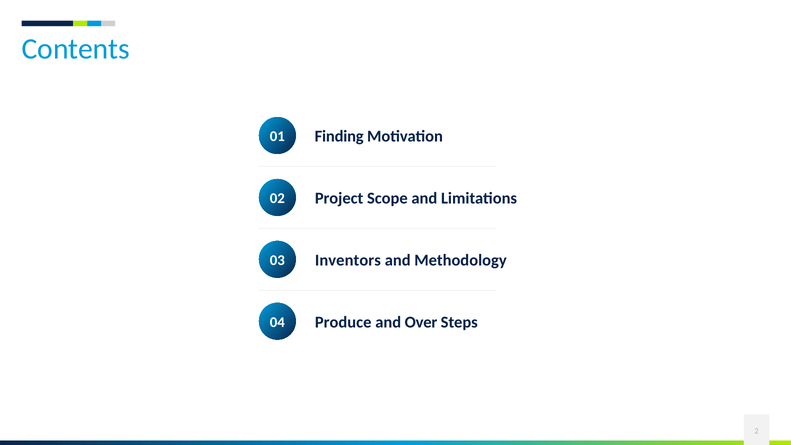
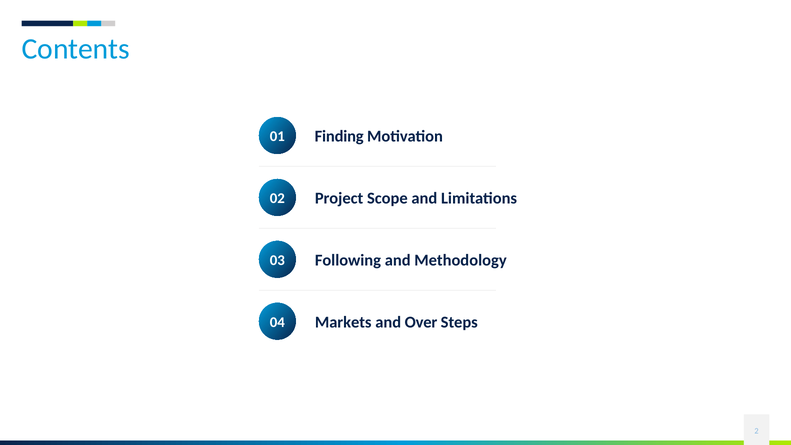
Inventors: Inventors -> Following (348, 260)
Produce: Produce -> Markets (343, 322)
